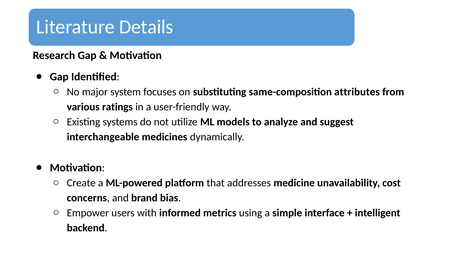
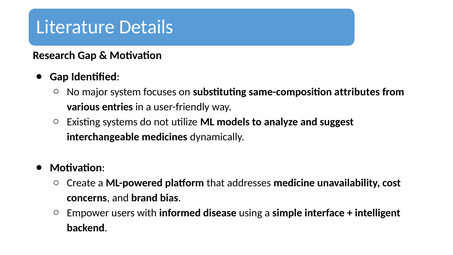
ratings: ratings -> entries (117, 107)
metrics: metrics -> disease (220, 213)
